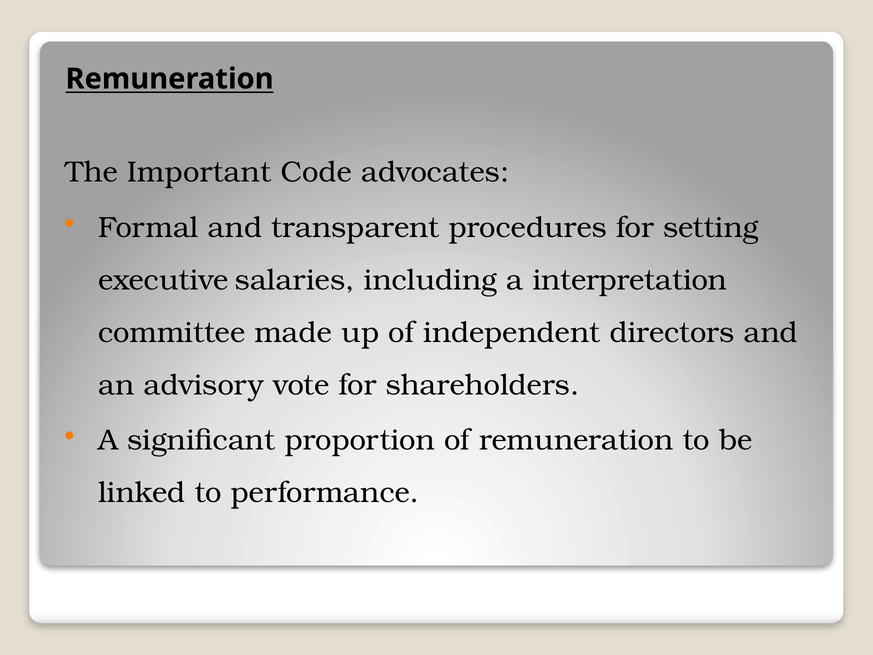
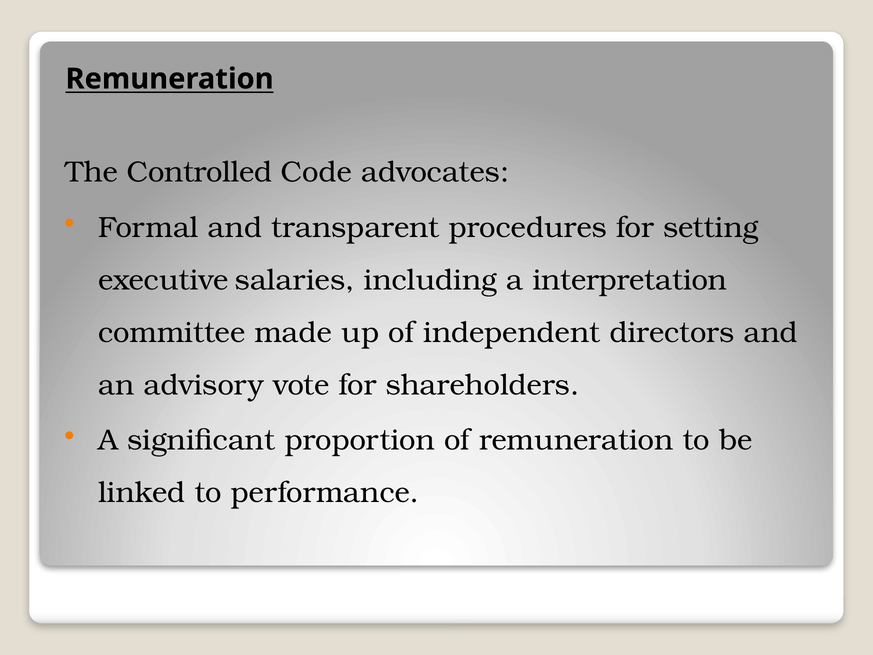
Important: Important -> Controlled (200, 172)
